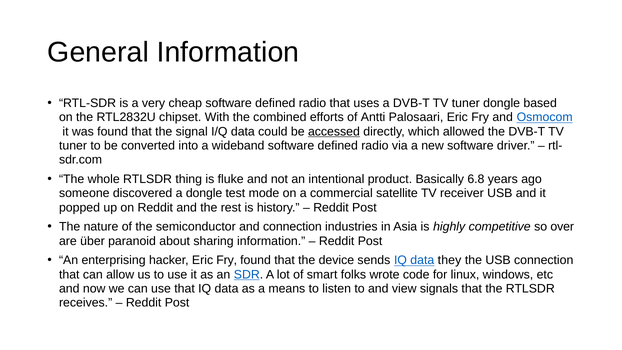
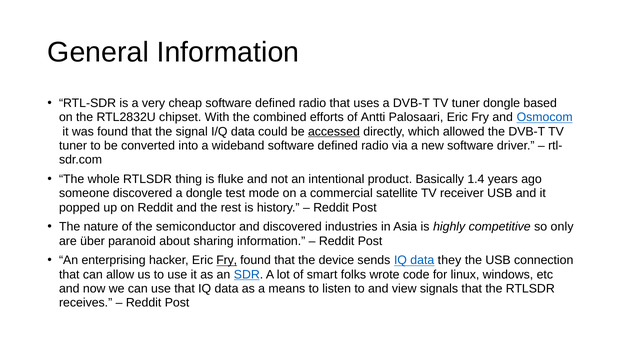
6.8: 6.8 -> 1.4 (476, 179)
and connection: connection -> discovered (292, 227)
over: over -> only (562, 227)
Fry underline: none -> present (227, 260)
